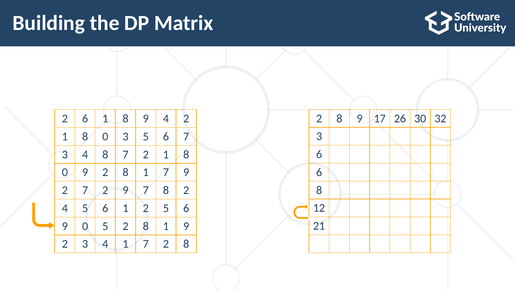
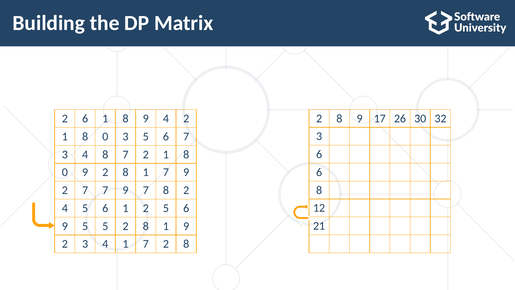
2 7 2: 2 -> 7 (105, 190)
9 0: 0 -> 5 (85, 226)
